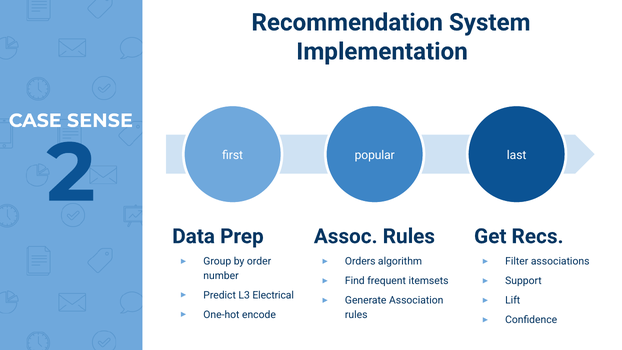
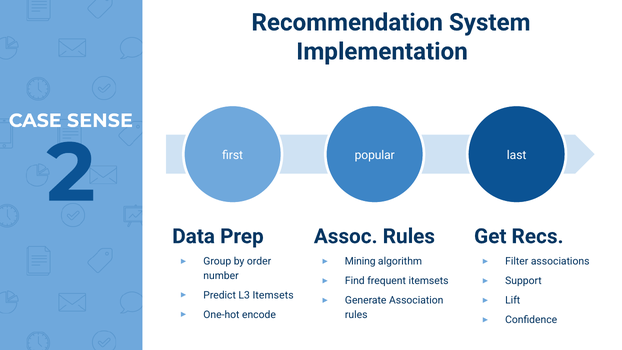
Orders: Orders -> Mining (360, 261)
L3 Electrical: Electrical -> Itemsets (273, 295)
